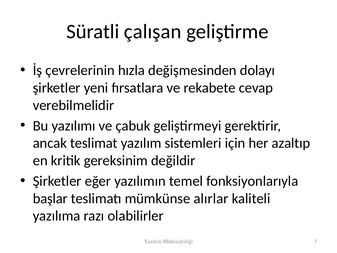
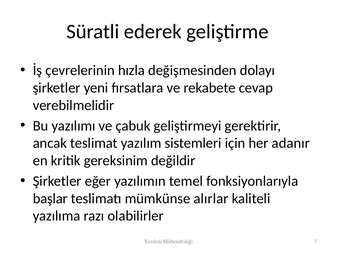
çalışan: çalışan -> ederek (153, 32)
azaltıp: azaltıp -> adanır (291, 143)
